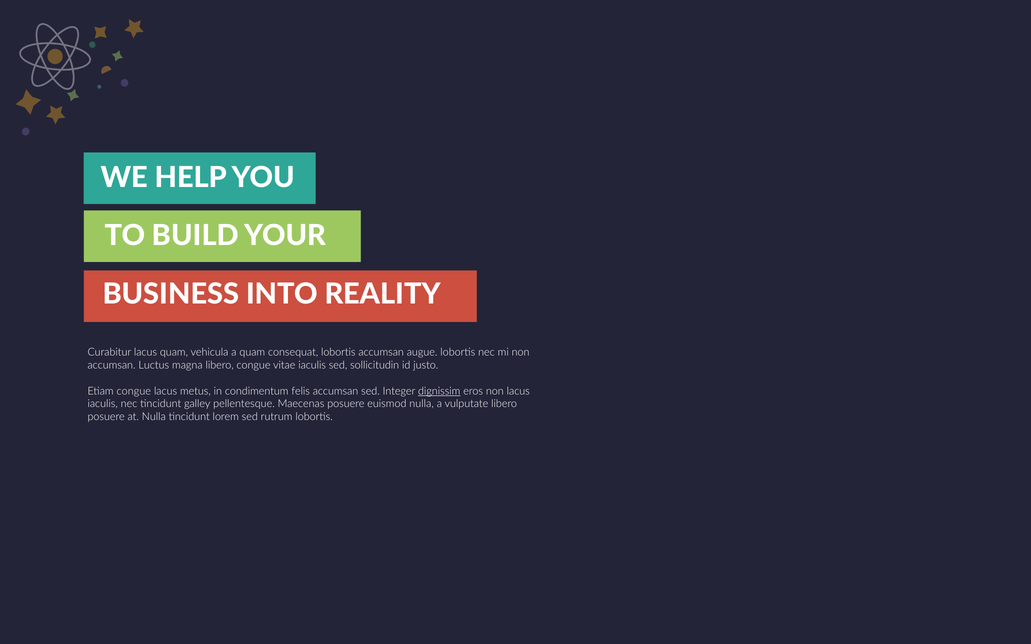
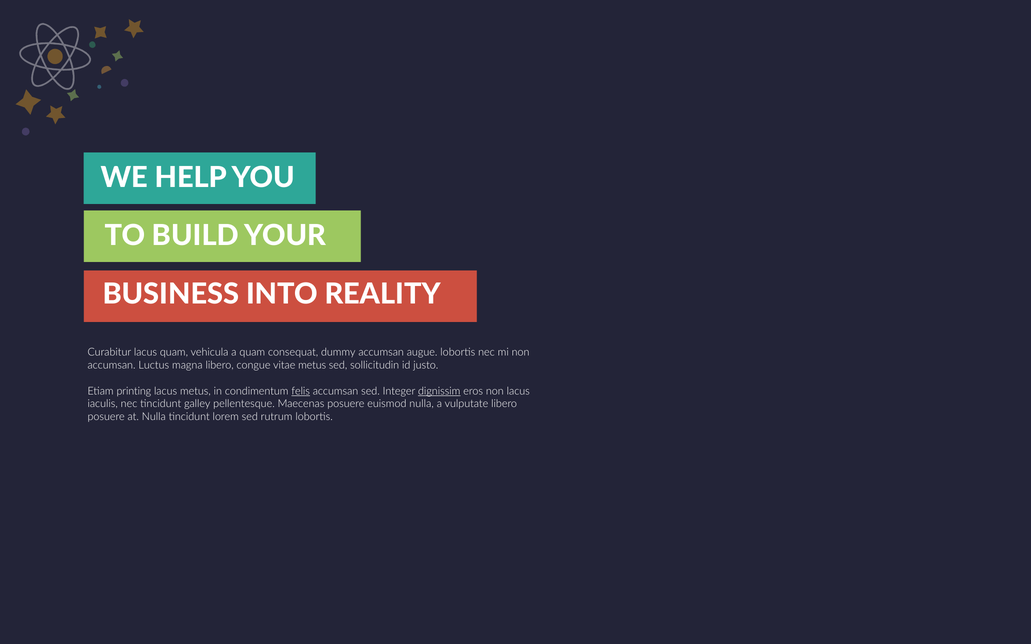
consequat lobortis: lobortis -> dummy (338, 353)
vitae iaculis: iaculis -> metus (312, 365)
Etiam congue: congue -> printing (134, 391)
felis underline: none -> present (301, 391)
